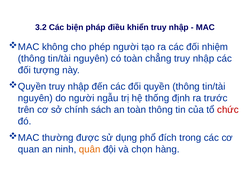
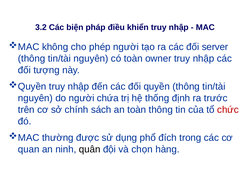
nhiệm: nhiệm -> server (215, 47)
chẳng: chẳng -> owner (158, 59)
ngẫu: ngẫu -> chứa (108, 98)
quân colour: orange -> black (90, 149)
